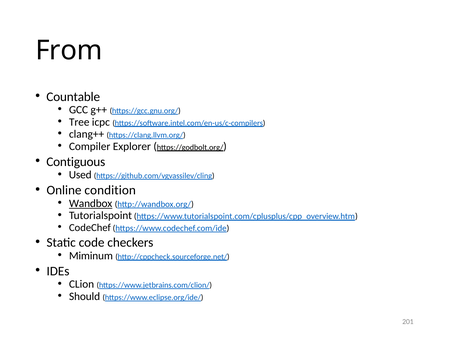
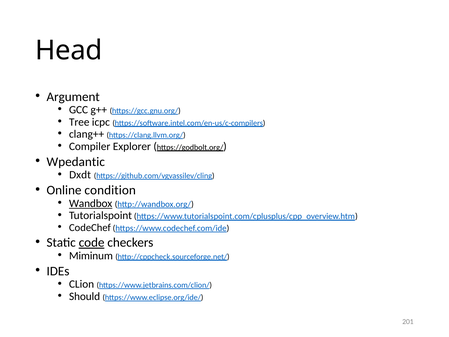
From: From -> Head (69, 50)
Countable: Countable -> Argument (73, 97)
Contiguous: Contiguous -> Wpedantic (76, 162)
Used: Used -> Dxdt (80, 175)
code underline: none -> present (92, 242)
